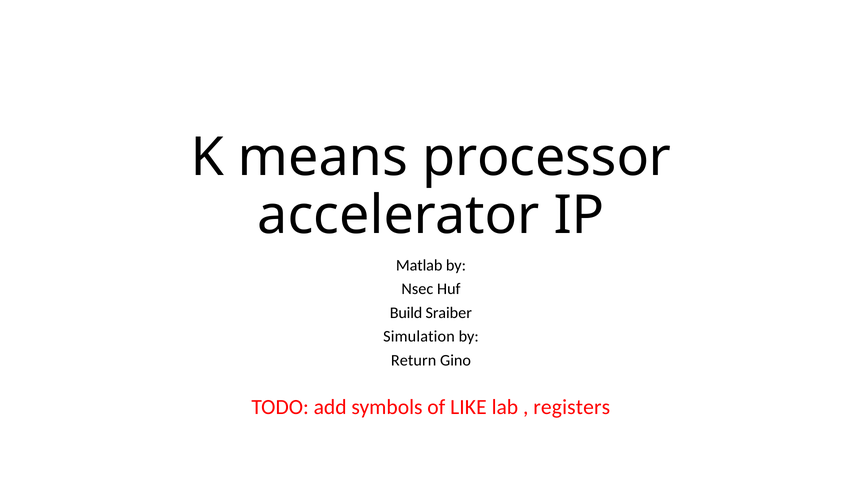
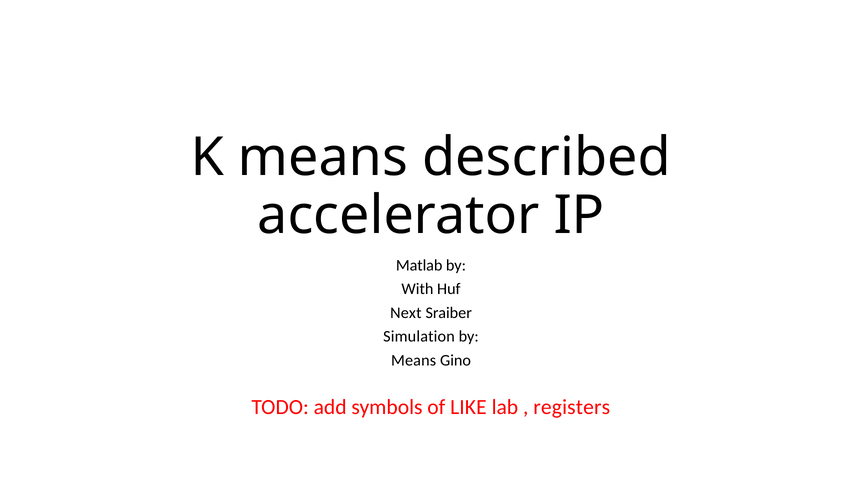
processor: processor -> described (547, 157)
Nsec: Nsec -> With (417, 289)
Build: Build -> Next (406, 313)
Return: Return -> Means (414, 360)
